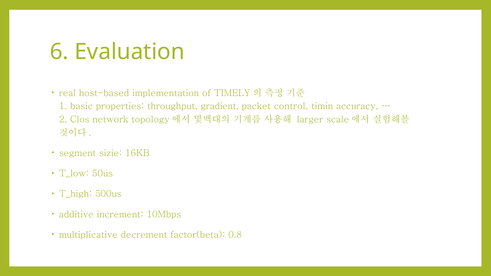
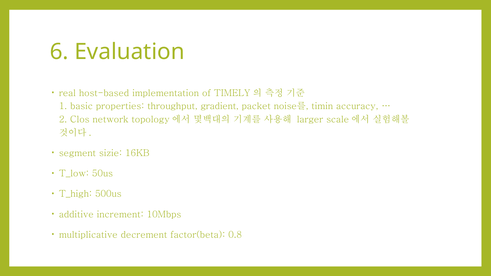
control: control -> noise를 (291, 106)
